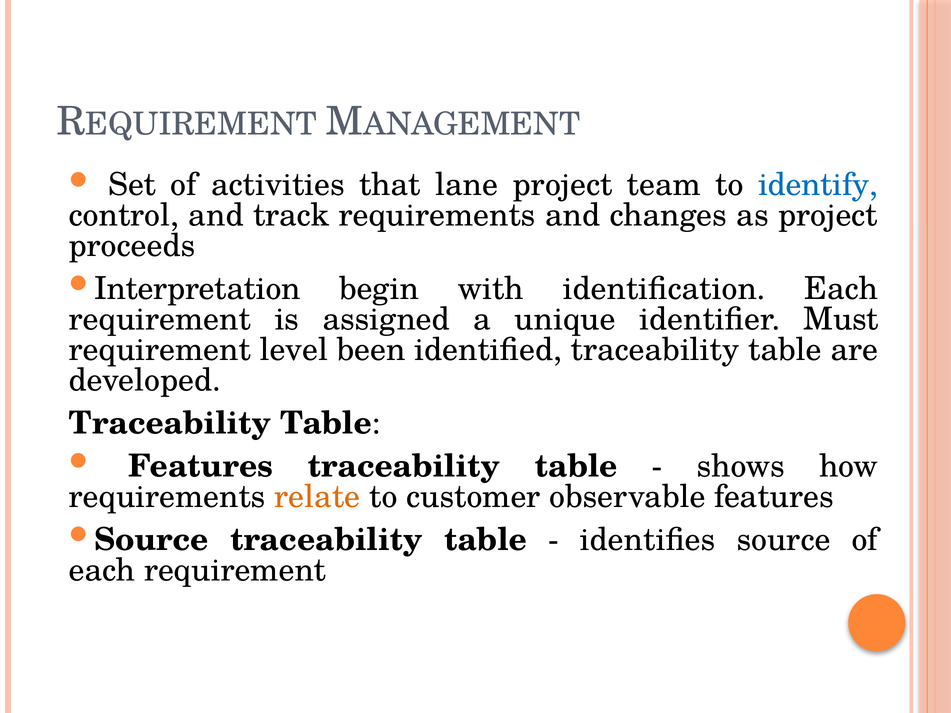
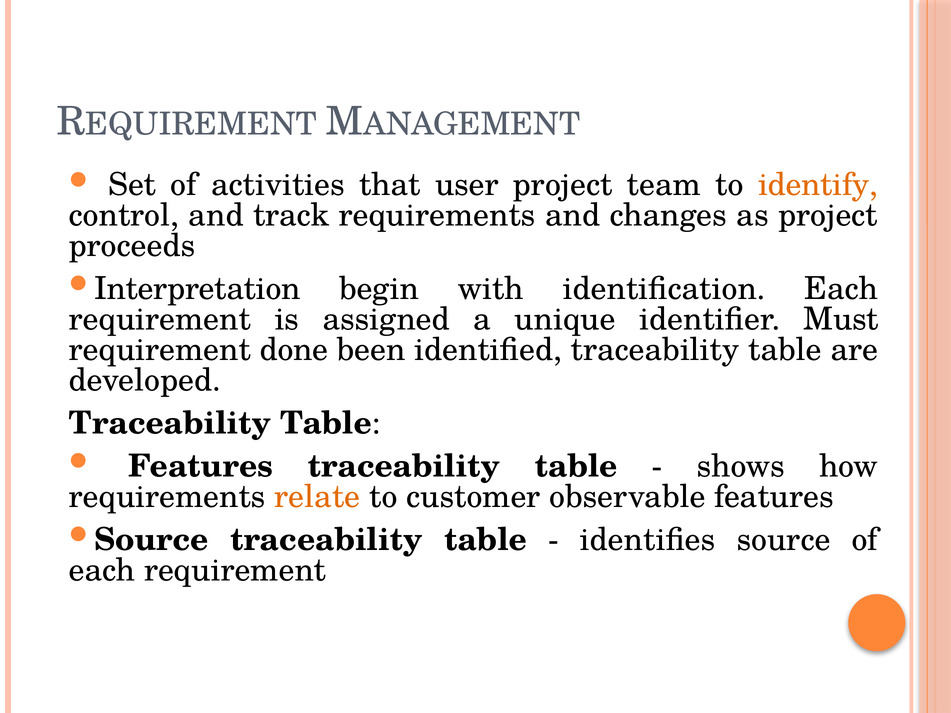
lane: lane -> user (467, 185)
identify colour: blue -> orange (818, 185)
level: level -> done (294, 350)
